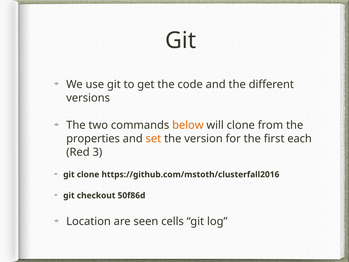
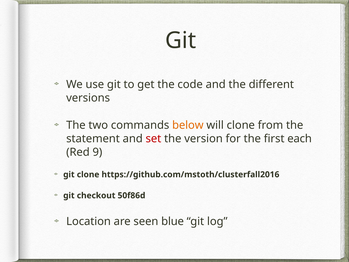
properties: properties -> statement (93, 139)
set colour: orange -> red (153, 139)
3: 3 -> 9 (97, 152)
cells: cells -> blue (173, 221)
